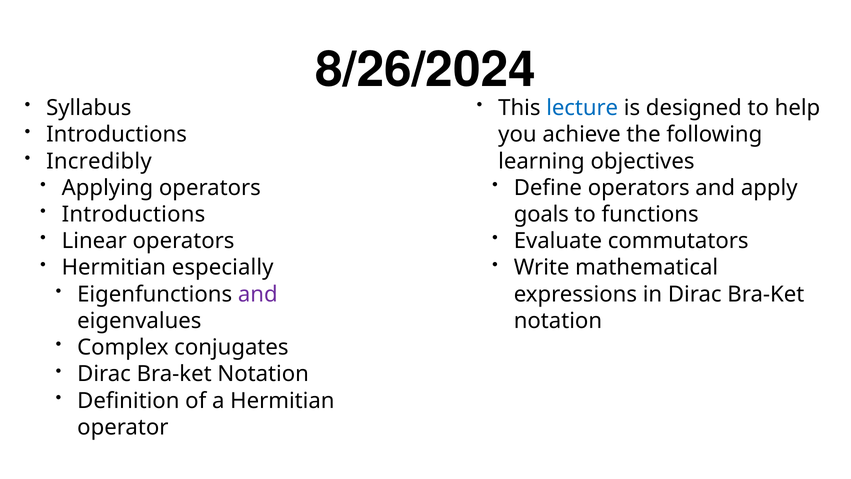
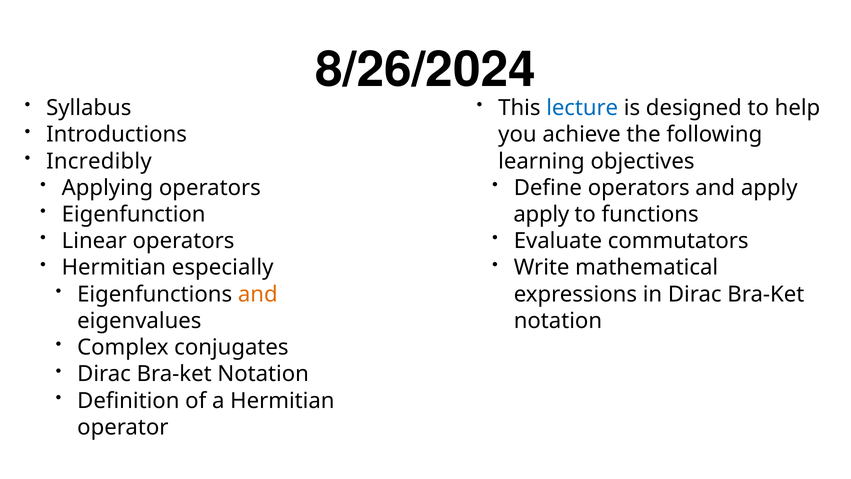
Introductions: Introductions -> Eigenfunction (134, 214)
goals: goals -> apply (541, 214)
and colour: purple -> orange (258, 294)
